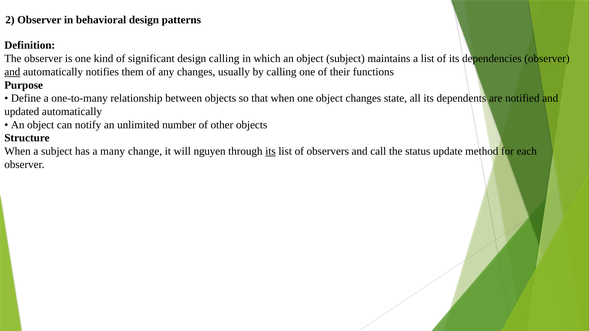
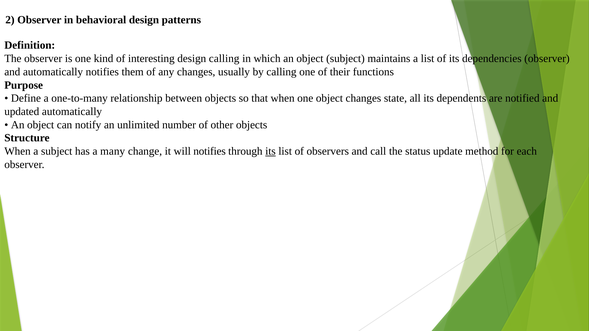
significant: significant -> interesting (151, 59)
and underline: present -> none (12, 72)
will nguyen: nguyen -> notifies (210, 151)
